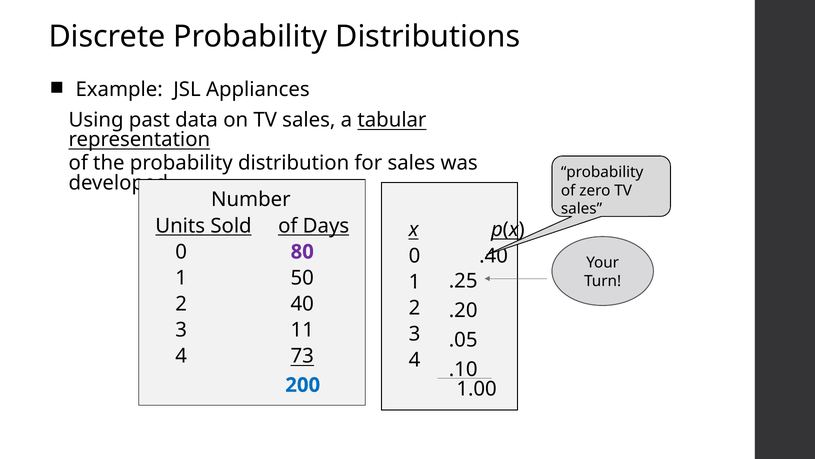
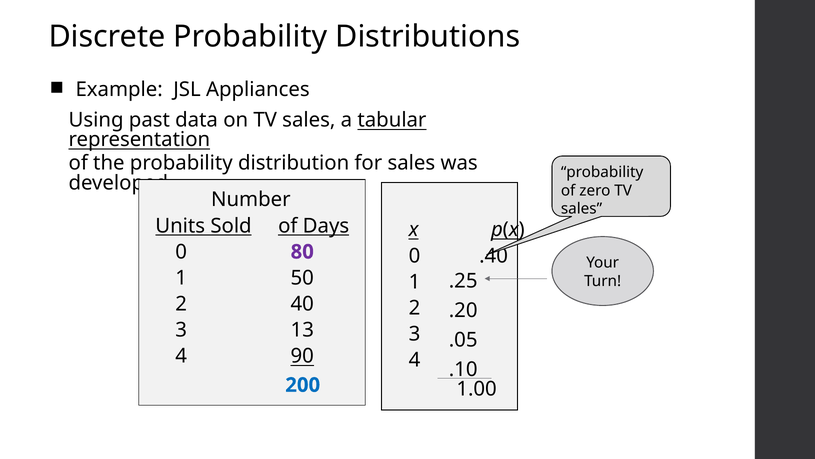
11: 11 -> 13 (302, 330)
73: 73 -> 90 (302, 356)
